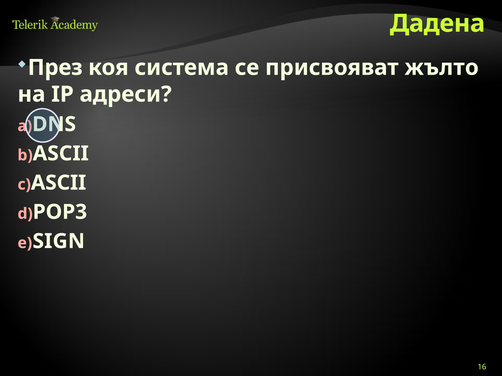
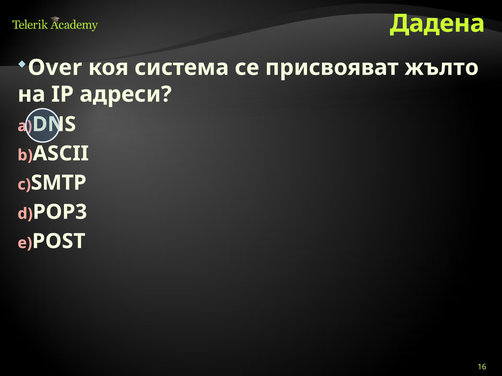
През: През -> Over (55, 68)
ASCII: ASCII -> SMTP (59, 183)
SIGN: SIGN -> POST (59, 241)
